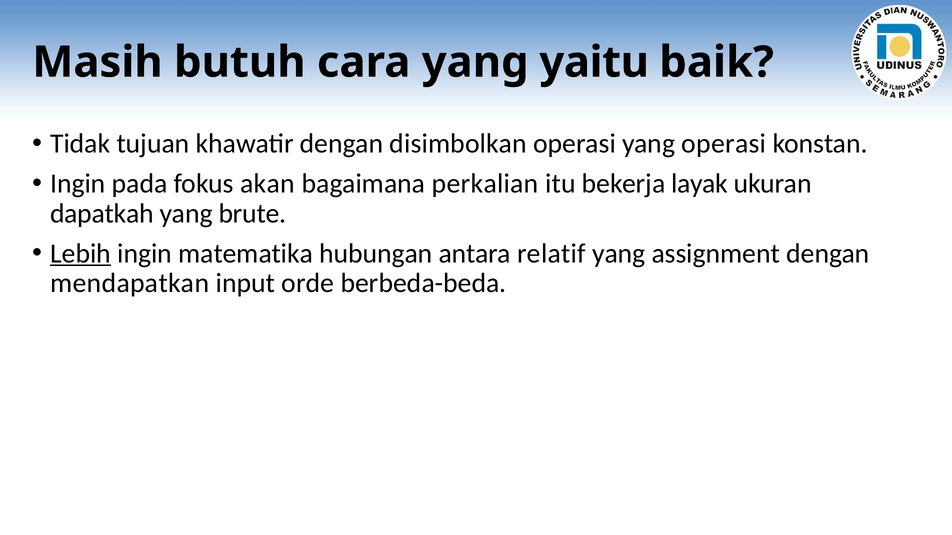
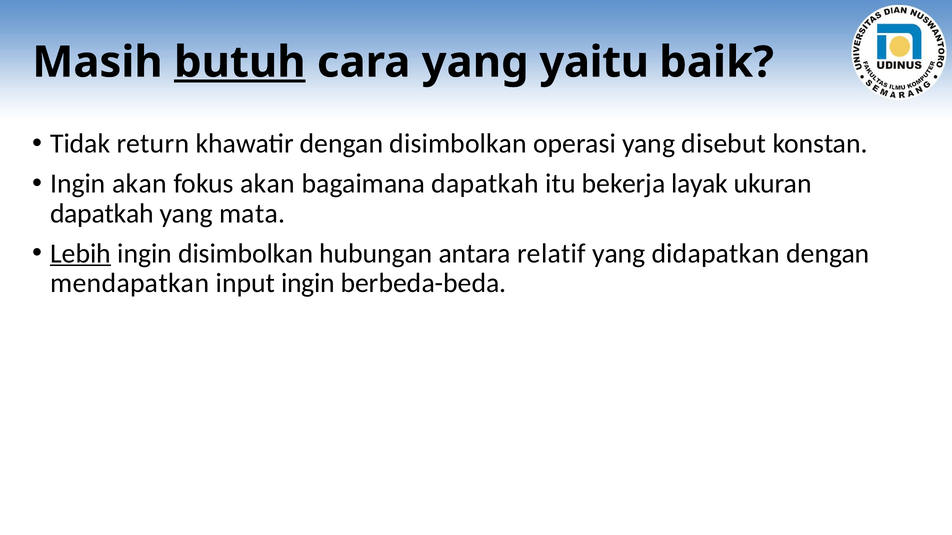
butuh underline: none -> present (240, 62)
tujuan: tujuan -> return (153, 144)
yang operasi: operasi -> disebut (724, 144)
Ingin pada: pada -> akan (139, 184)
bagaimana perkalian: perkalian -> dapatkah (485, 184)
brute: brute -> mata (252, 214)
ingin matematika: matematika -> disimbolkan (246, 254)
assignment: assignment -> didapatkan (716, 254)
input orde: orde -> ingin (308, 284)
